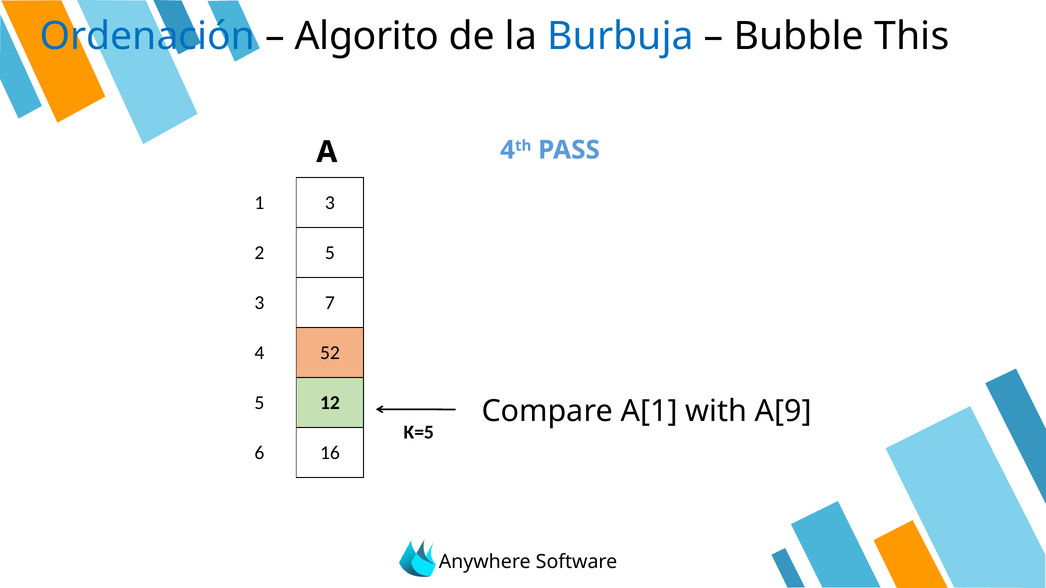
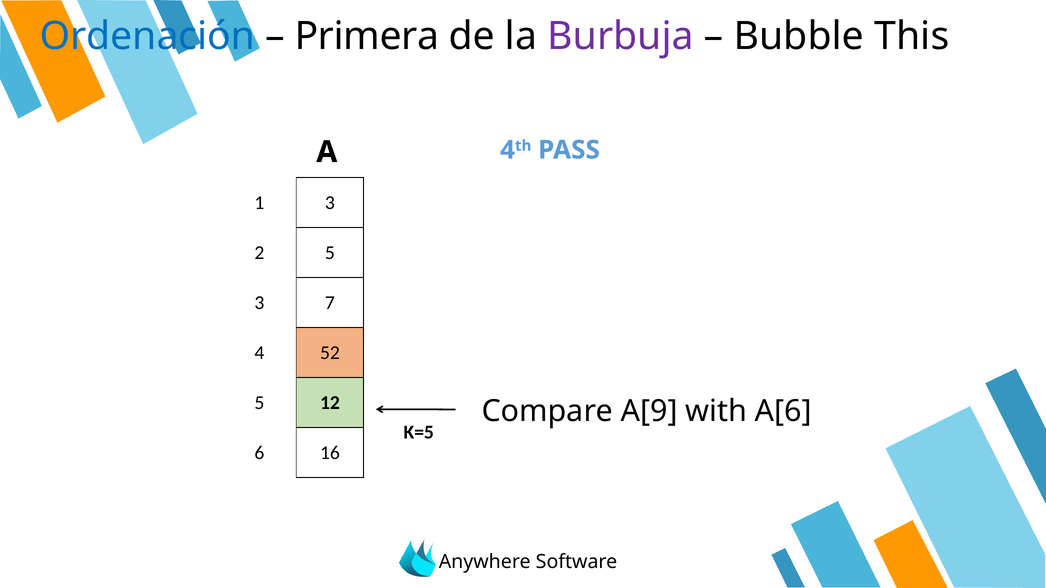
Algorito: Algorito -> Primera (367, 37)
Burbuja colour: blue -> purple (620, 37)
A[1: A[1 -> A[9 (649, 411)
A[9: A[9 -> A[6 (783, 411)
